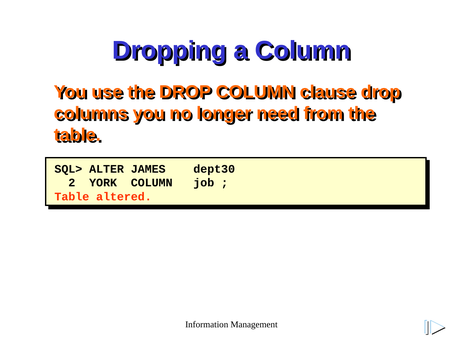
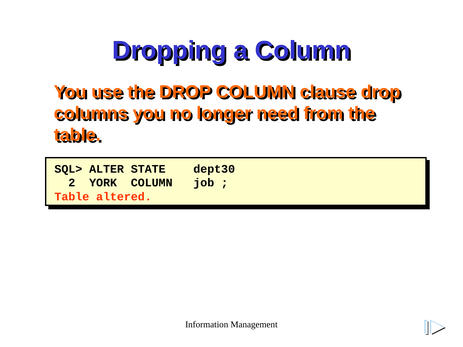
JAMES: JAMES -> STATE (148, 169)
